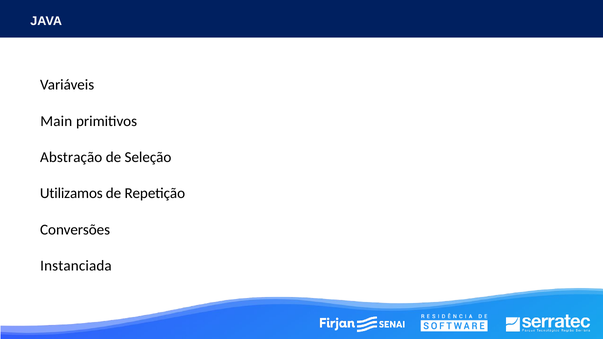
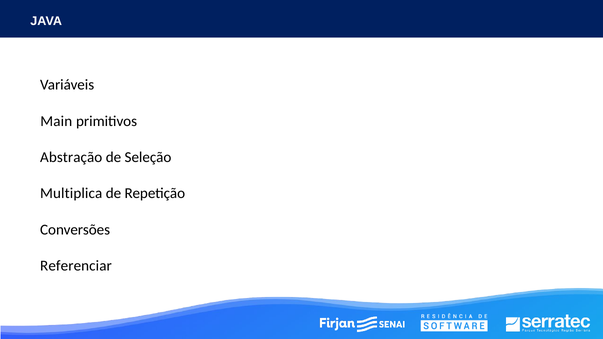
Utilizamos: Utilizamos -> Multiplica (71, 194)
Instanciada: Instanciada -> Referenciar (76, 266)
